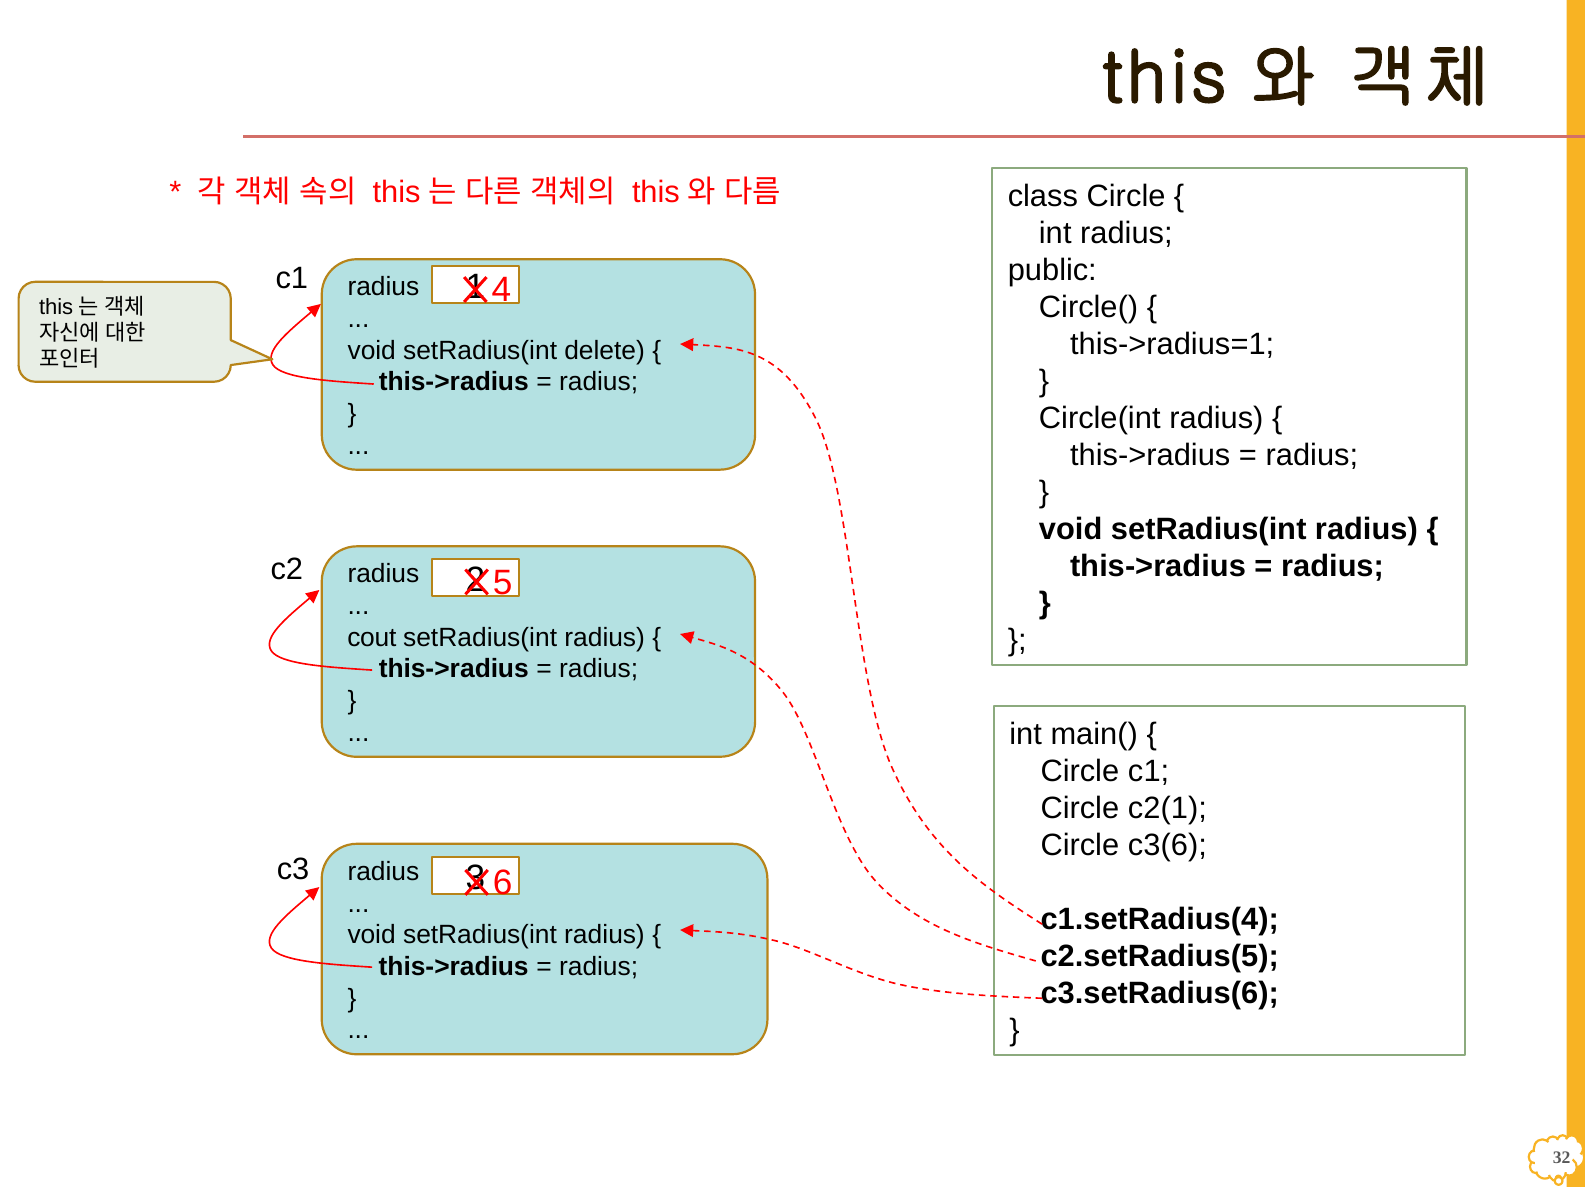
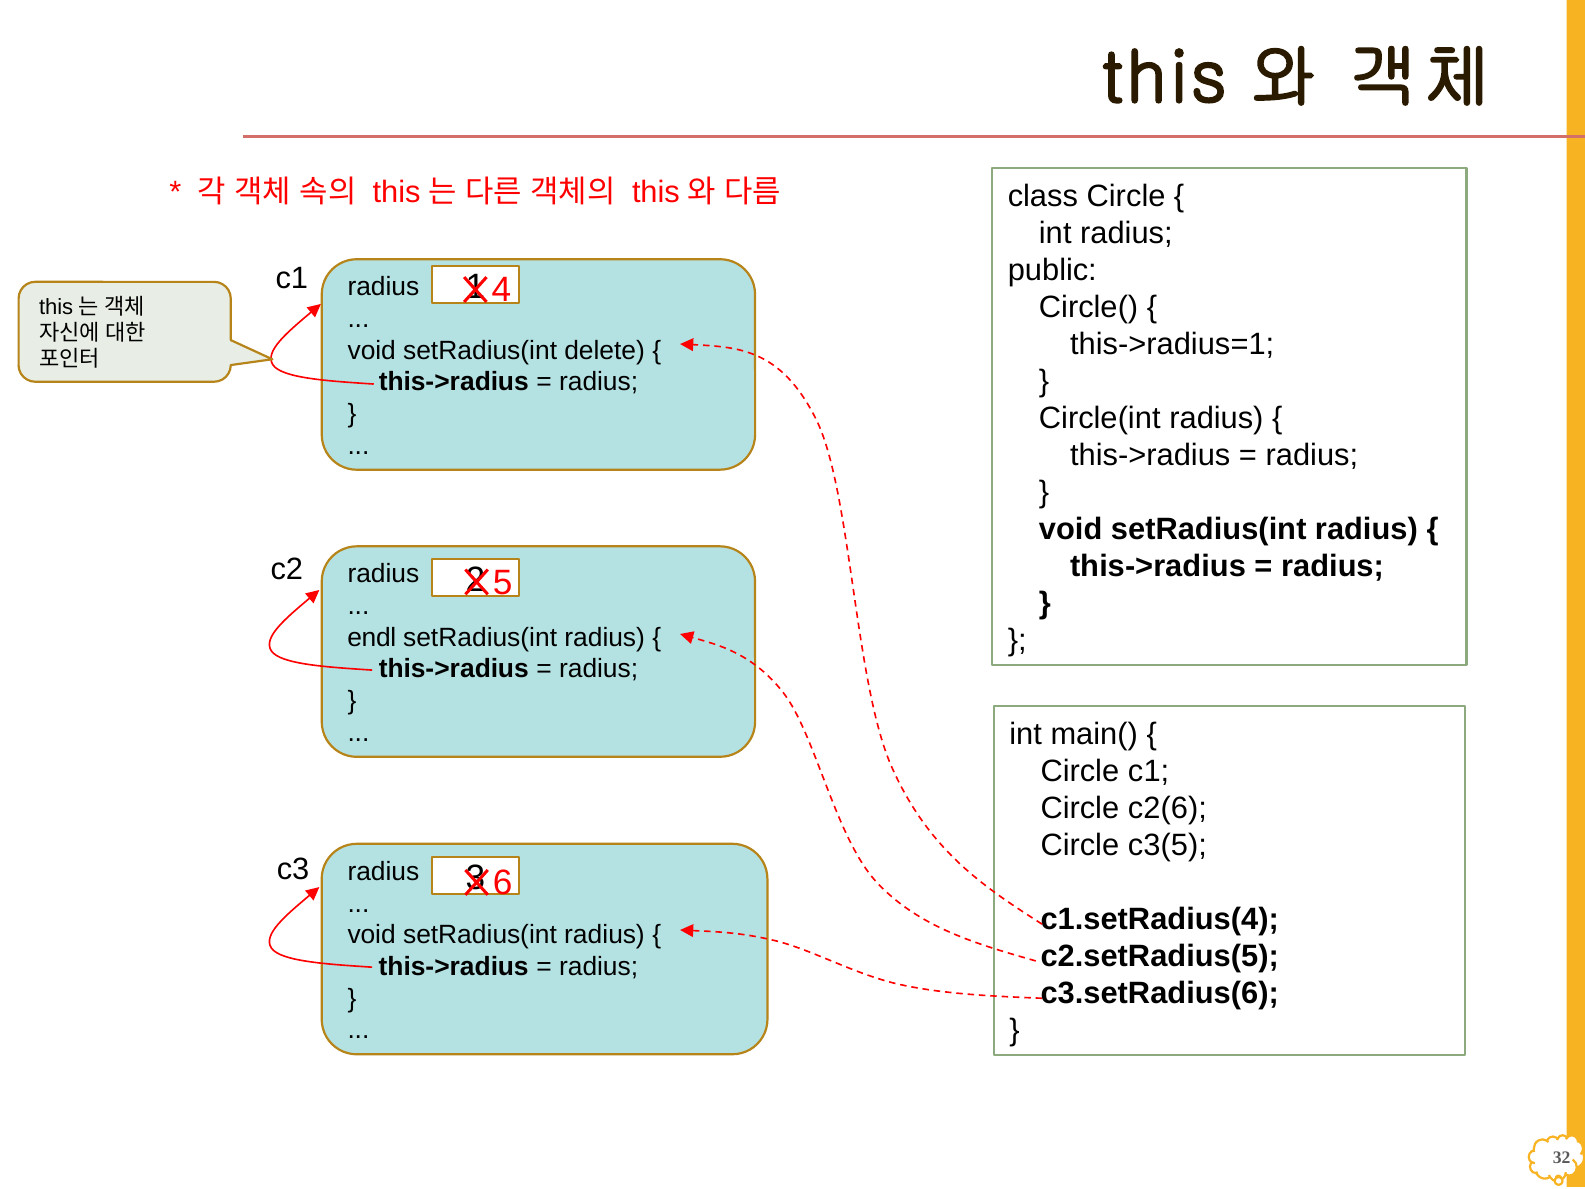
cout: cout -> endl (372, 637)
c2(1: c2(1 -> c2(6 (1167, 808)
c3(6: c3(6 -> c3(5 (1167, 845)
